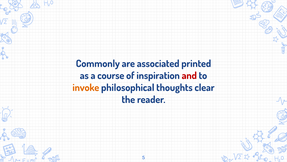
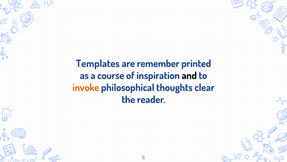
Commonly: Commonly -> Templates (98, 63)
associated: associated -> remember (158, 63)
and colour: red -> black (189, 75)
